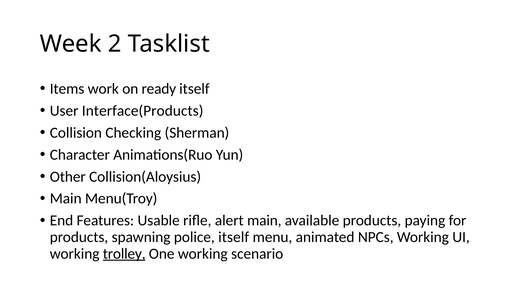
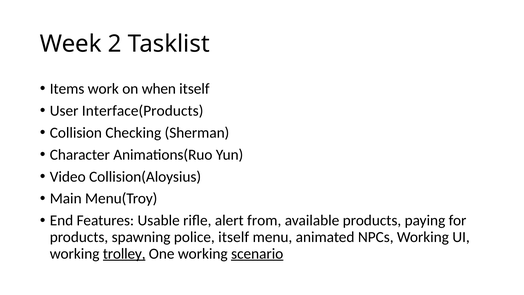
ready: ready -> when (159, 89)
Other: Other -> Video (68, 176)
alert main: main -> from (264, 220)
scenario underline: none -> present (257, 253)
